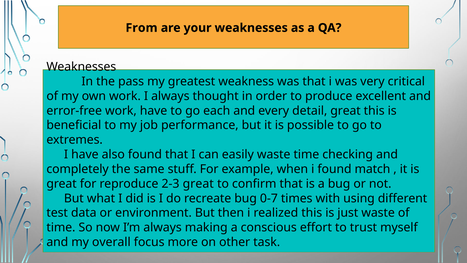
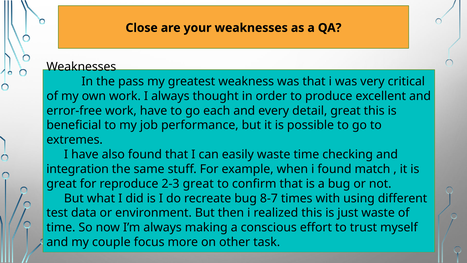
From: From -> Close (142, 28)
completely: completely -> integration (78, 169)
0-7: 0-7 -> 8-7 (269, 198)
overall: overall -> couple (111, 242)
